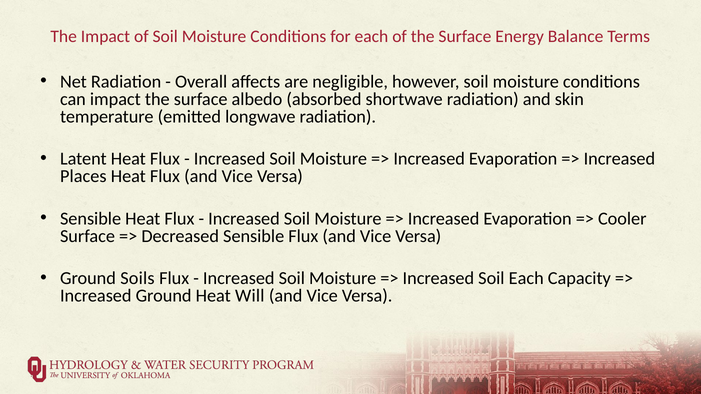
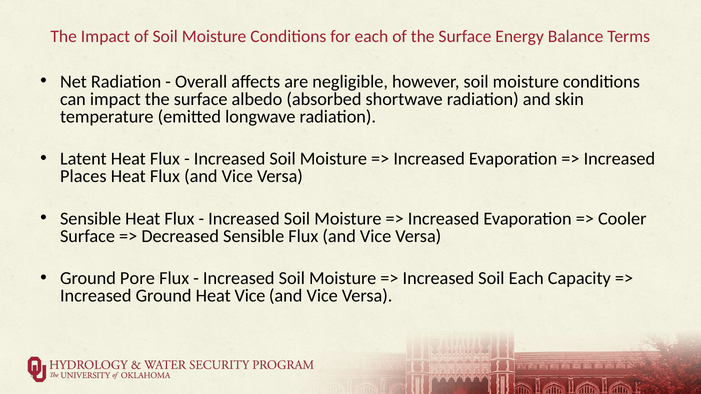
Soils: Soils -> Pore (137, 279)
Heat Will: Will -> Vice (250, 296)
